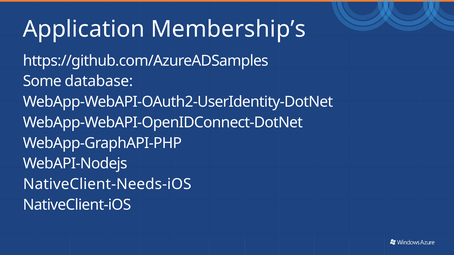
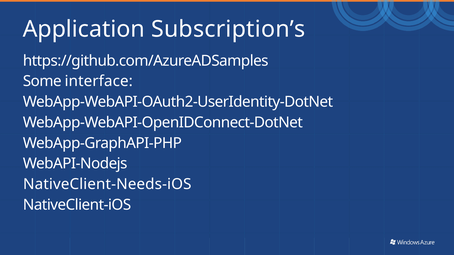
Membership’s: Membership’s -> Subscription’s (228, 29)
database: database -> interface (99, 81)
